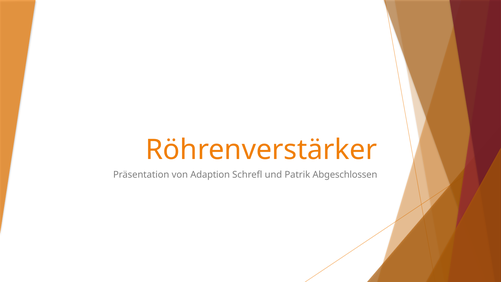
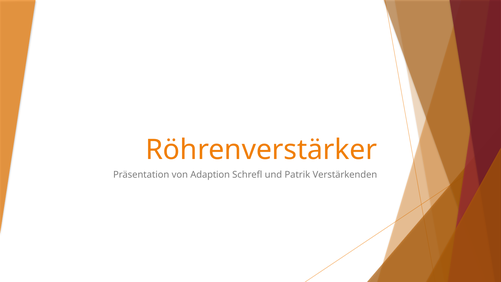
Abgeschlossen: Abgeschlossen -> Verstärkenden (345, 175)
